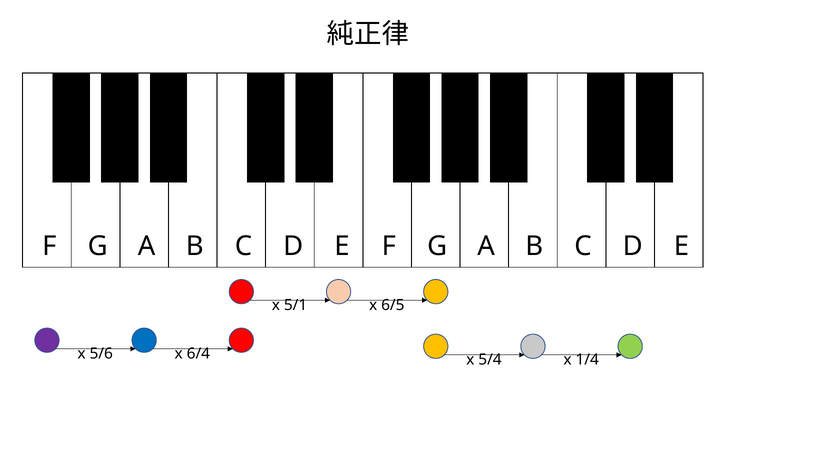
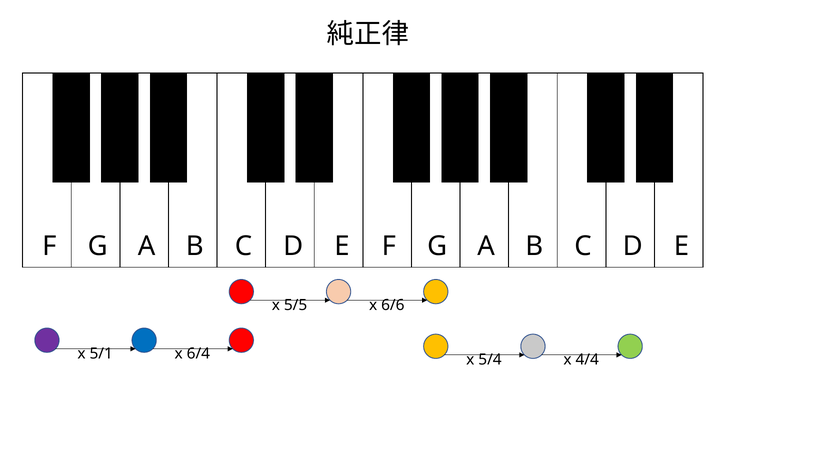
5/1: 5/1 -> 5/5 (296, 305)
6/5: 6/5 -> 6/6 (393, 305)
5/6: 5/6 -> 5/1 (101, 354)
1/4: 1/4 -> 4/4 (587, 360)
